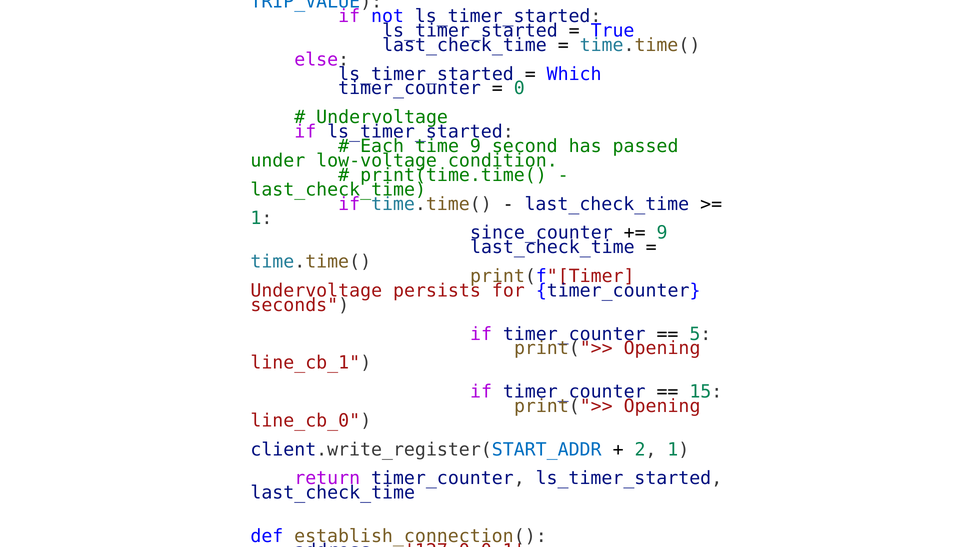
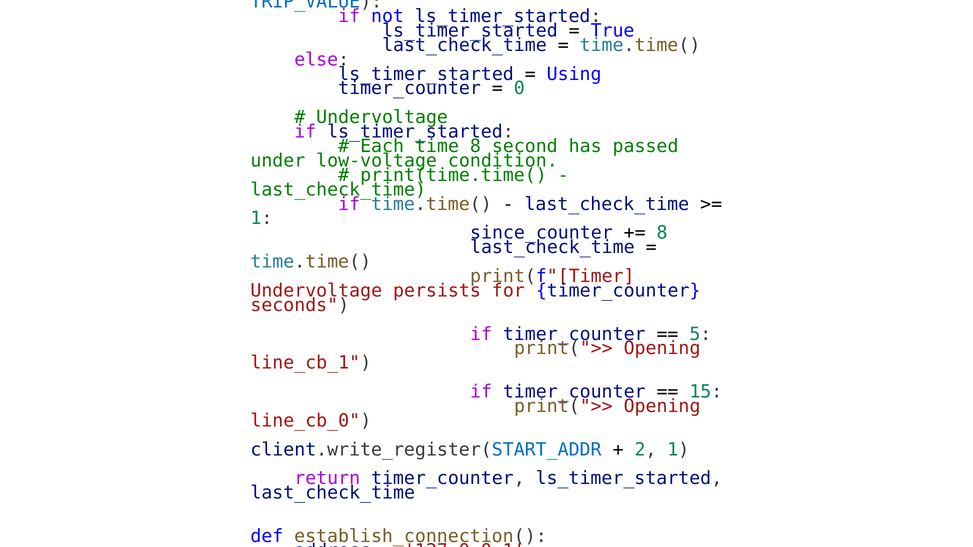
Which: Which -> Using (574, 74)
time 9: 9 -> 8 (475, 146)
9: 9 -> 8 (662, 233)
